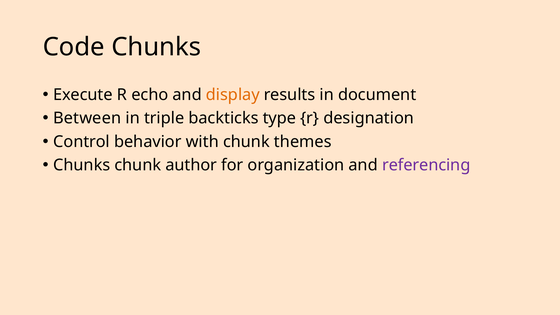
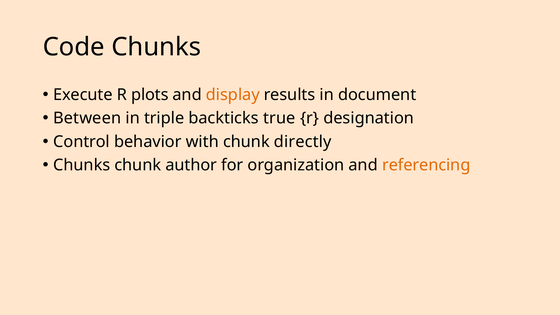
echo: echo -> plots (150, 95)
type: type -> true (279, 118)
themes: themes -> directly (303, 142)
referencing colour: purple -> orange (426, 165)
